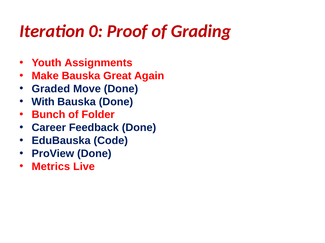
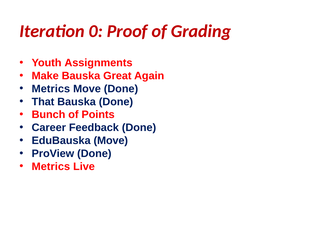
Graded: Graded -> Metrics (51, 89)
With: With -> That (43, 102)
Folder: Folder -> Points (98, 115)
EduBauska Code: Code -> Move (111, 141)
